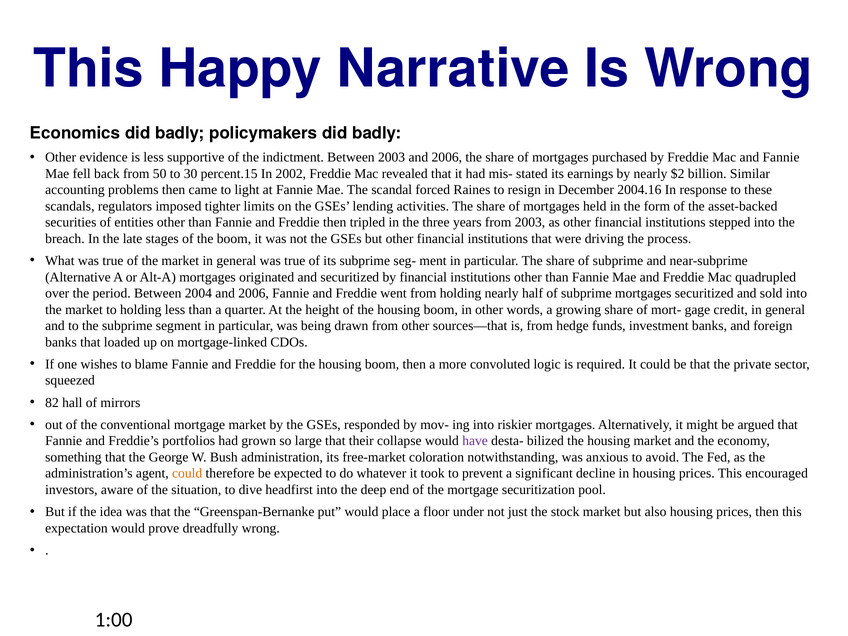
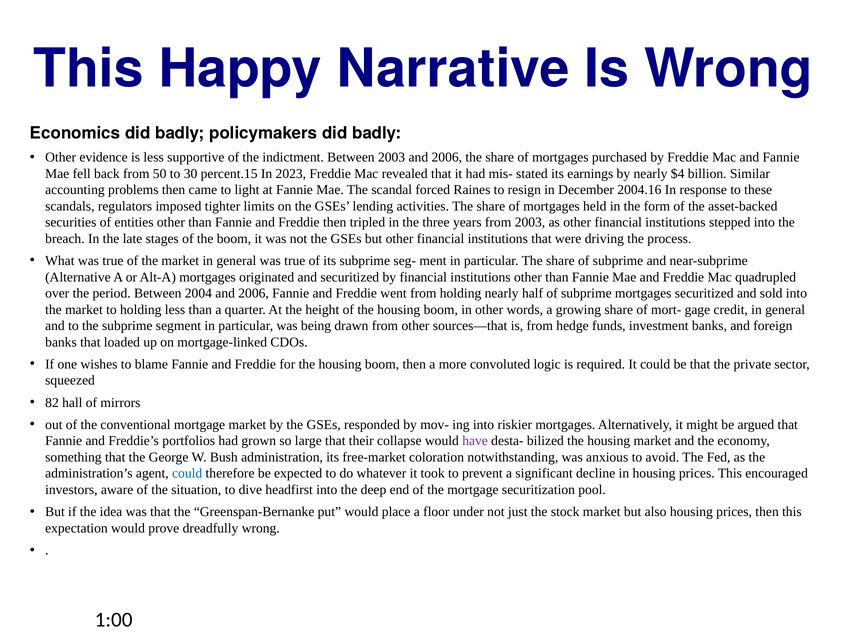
2002: 2002 -> 2023 (291, 174)
$2: $2 -> $4 (678, 174)
could colour: orange -> blue (187, 474)
